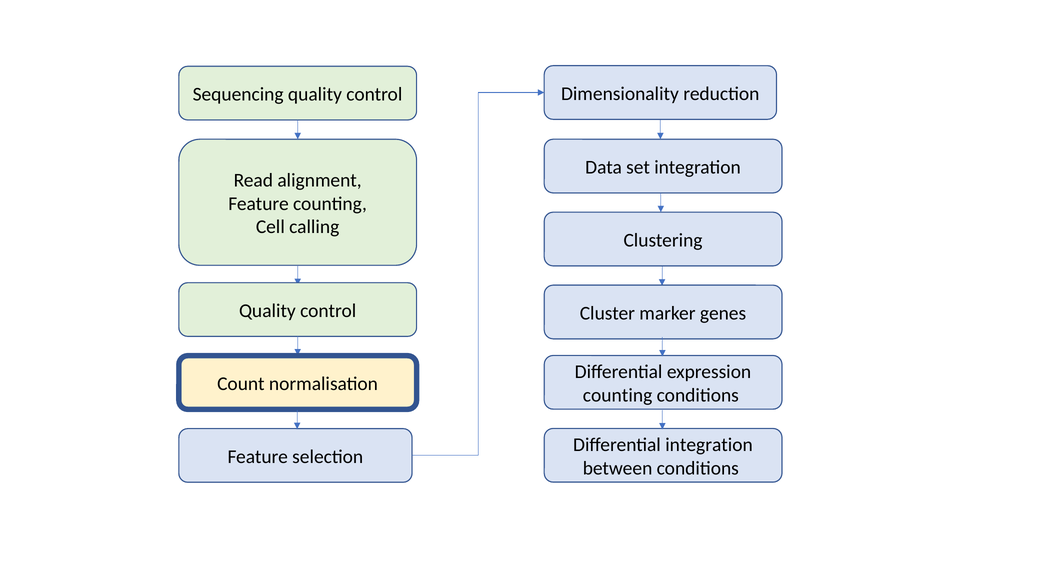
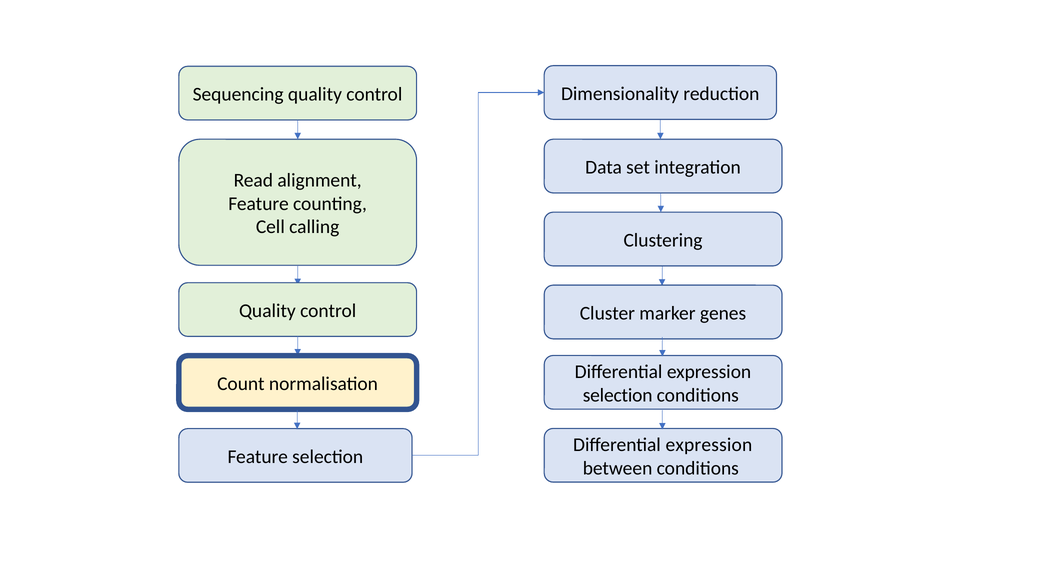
counting: counting -> selection (618, 395)
integration: integration -> expression (709, 445)
